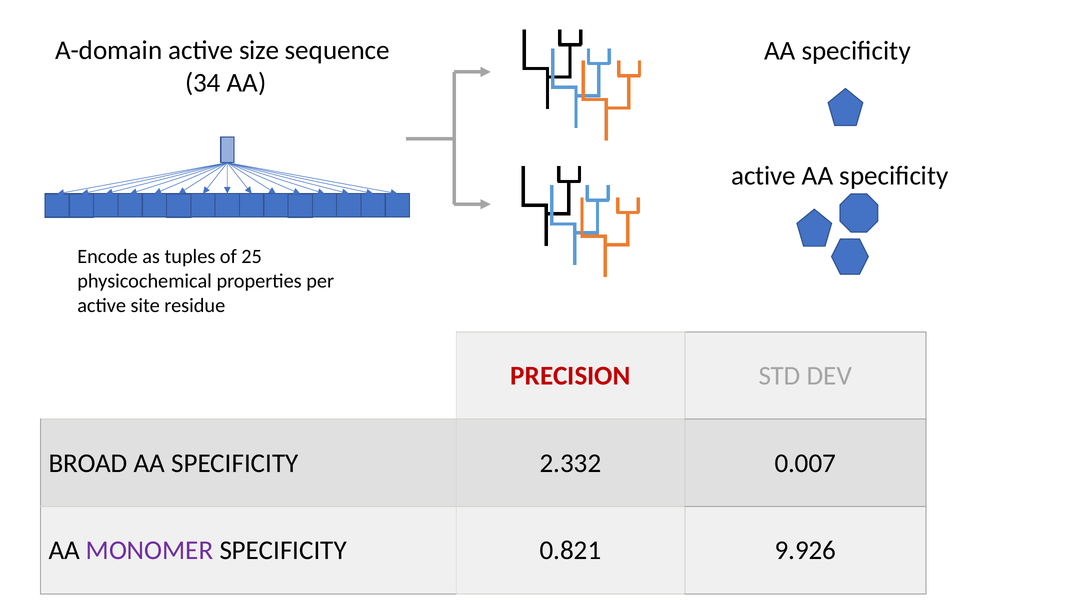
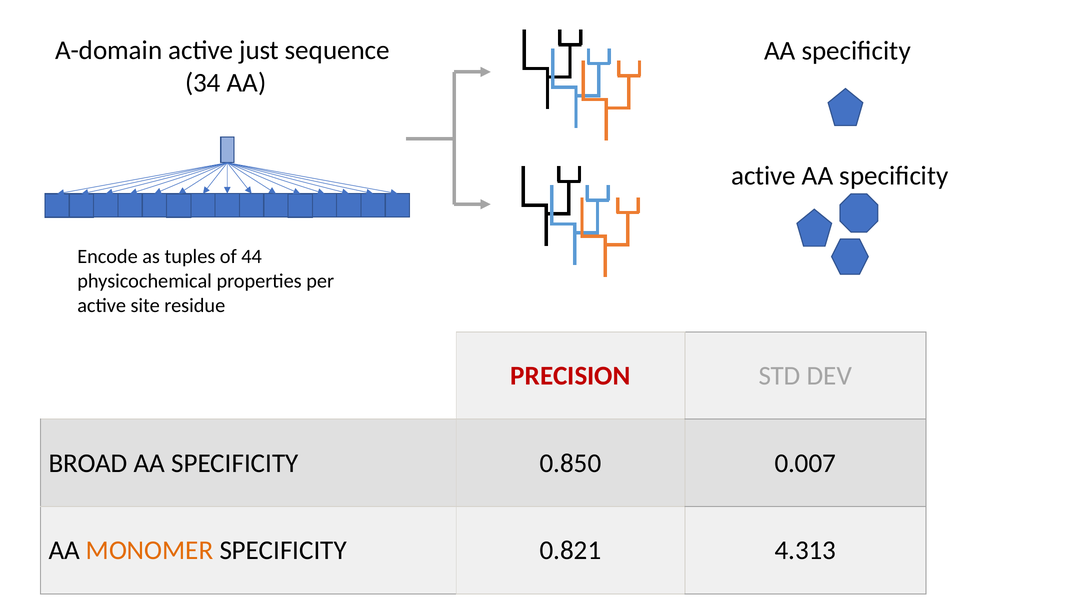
size: size -> just (259, 50)
25: 25 -> 44 (252, 257)
2.332: 2.332 -> 0.850 (571, 463)
MONOMER colour: purple -> orange (150, 551)
9.926: 9.926 -> 4.313 (805, 551)
